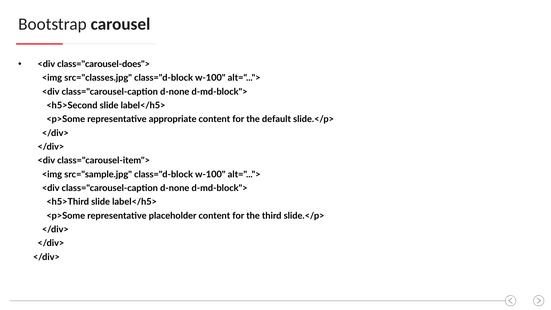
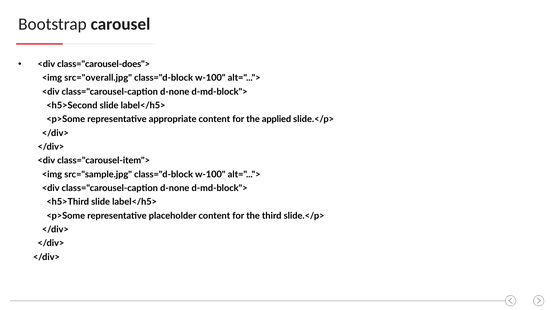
src="classes.jpg: src="classes.jpg -> src="overall.jpg (98, 78)
default: default -> applied (277, 119)
